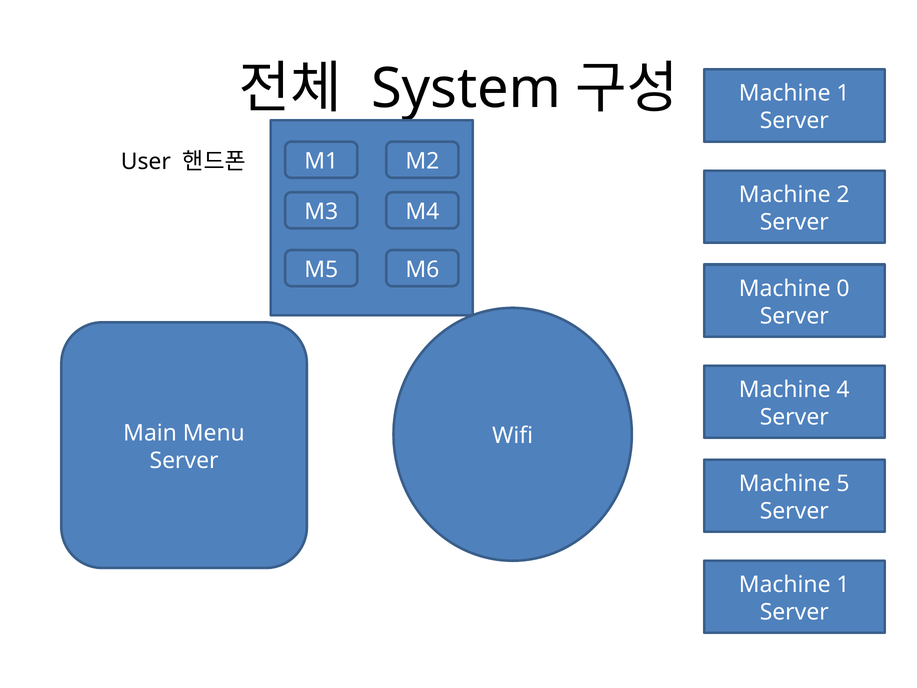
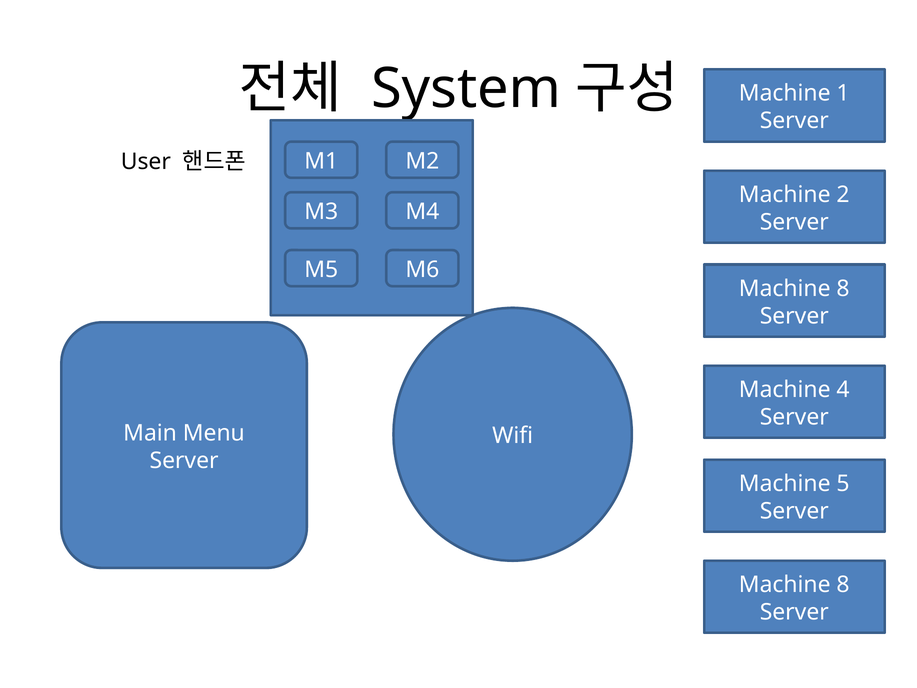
0: 0 -> 8 (843, 288)
1: 1 -> 8 (843, 584)
